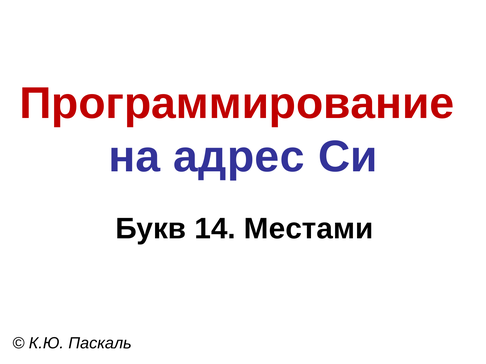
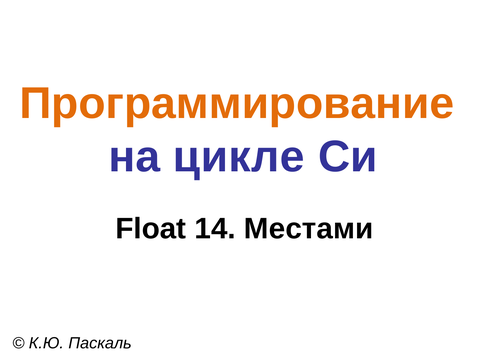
Программирование colour: red -> orange (237, 104)
адрес: адрес -> цикле (239, 157)
Букв: Букв -> Float (151, 229)
